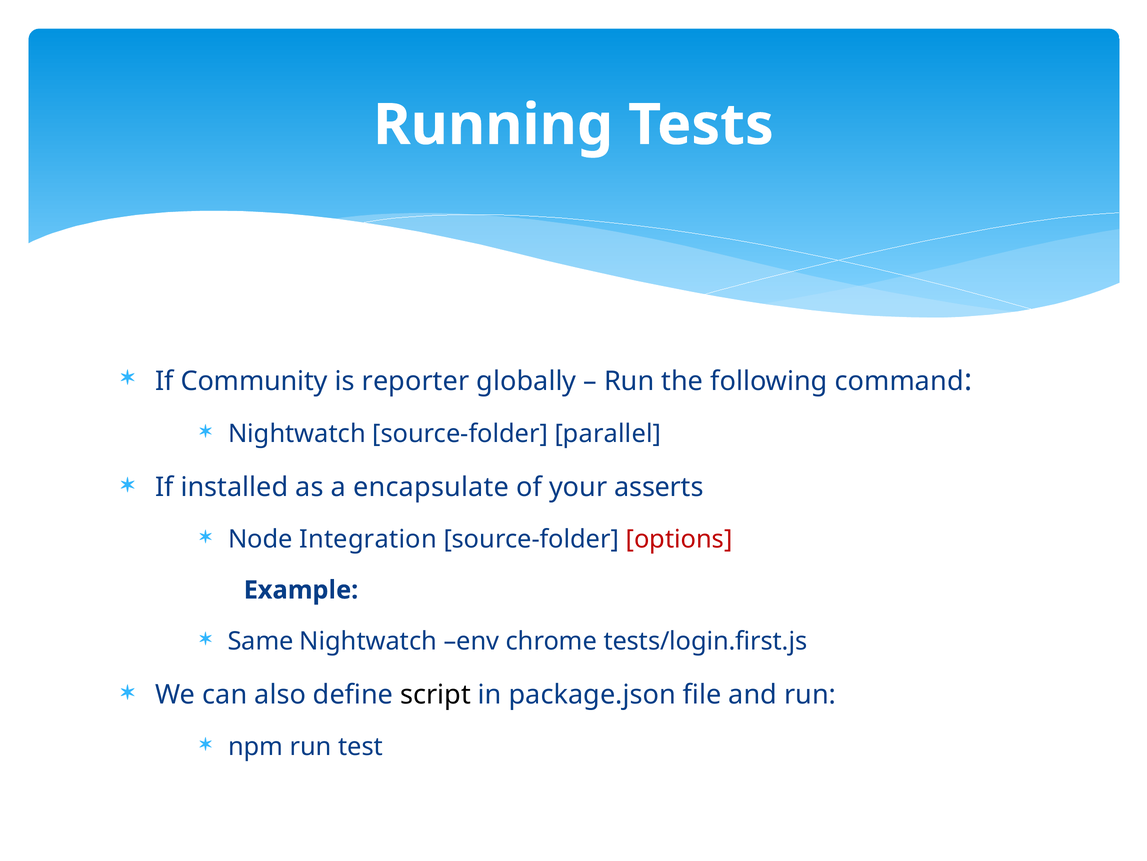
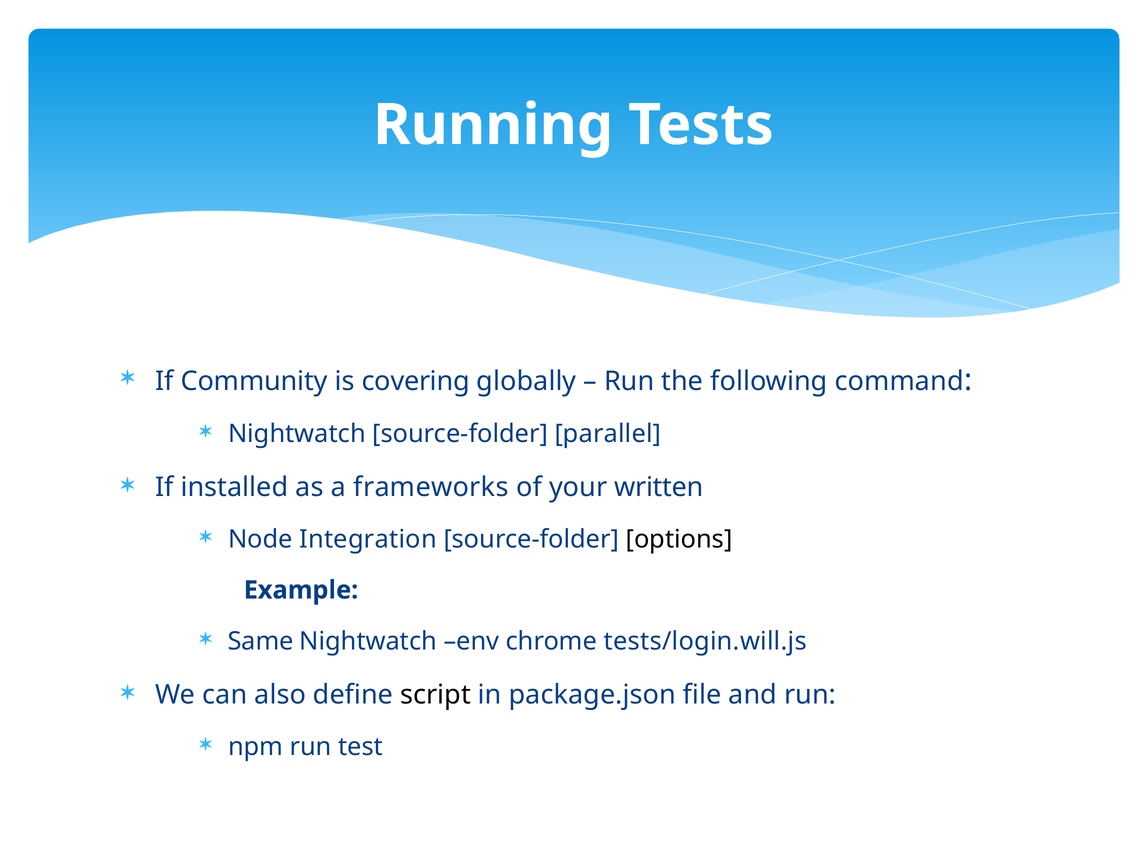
reporter: reporter -> covering (416, 381)
encapsulate: encapsulate -> frameworks (431, 487)
asserts: asserts -> written (659, 487)
options colour: red -> black (679, 539)
tests/login.first.js: tests/login.first.js -> tests/login.will.js (705, 641)
